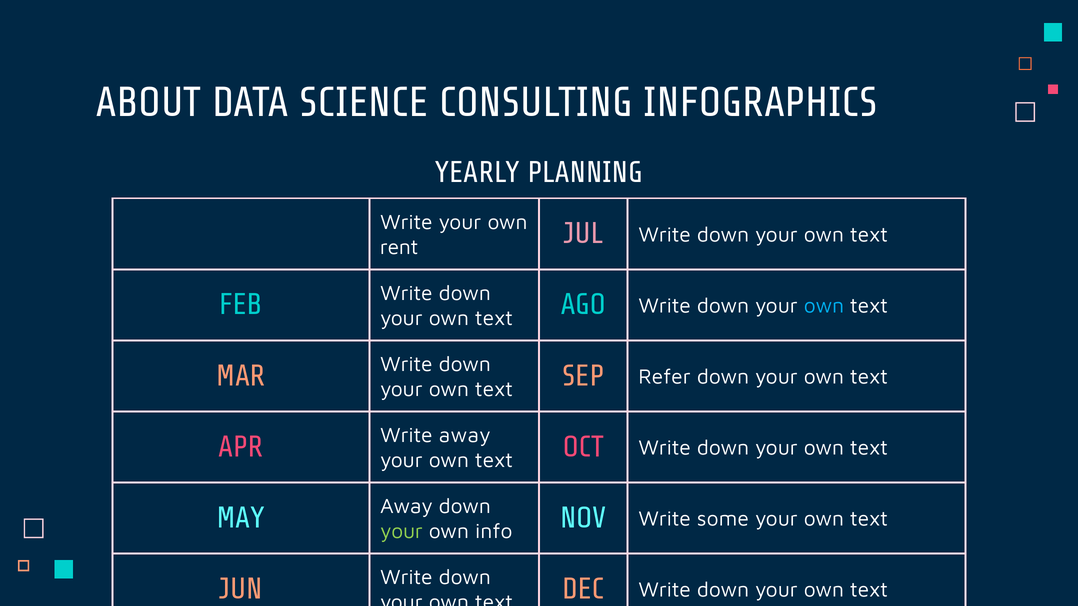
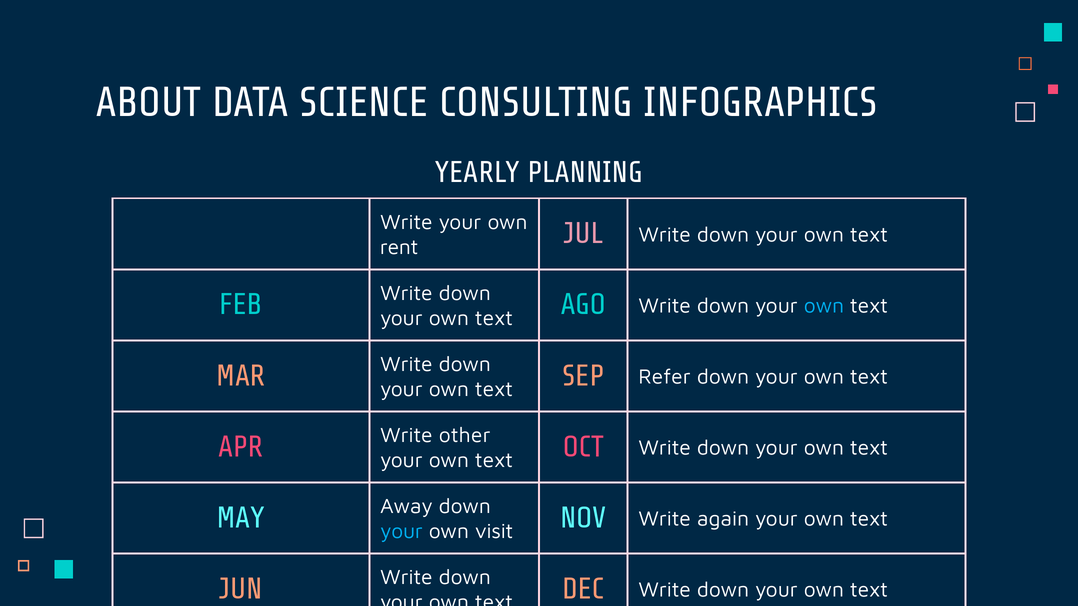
Write away: away -> other (465, 436)
your colour: light green -> light blue (402, 532)
info: info -> visit (494, 532)
some: some -> again (723, 519)
